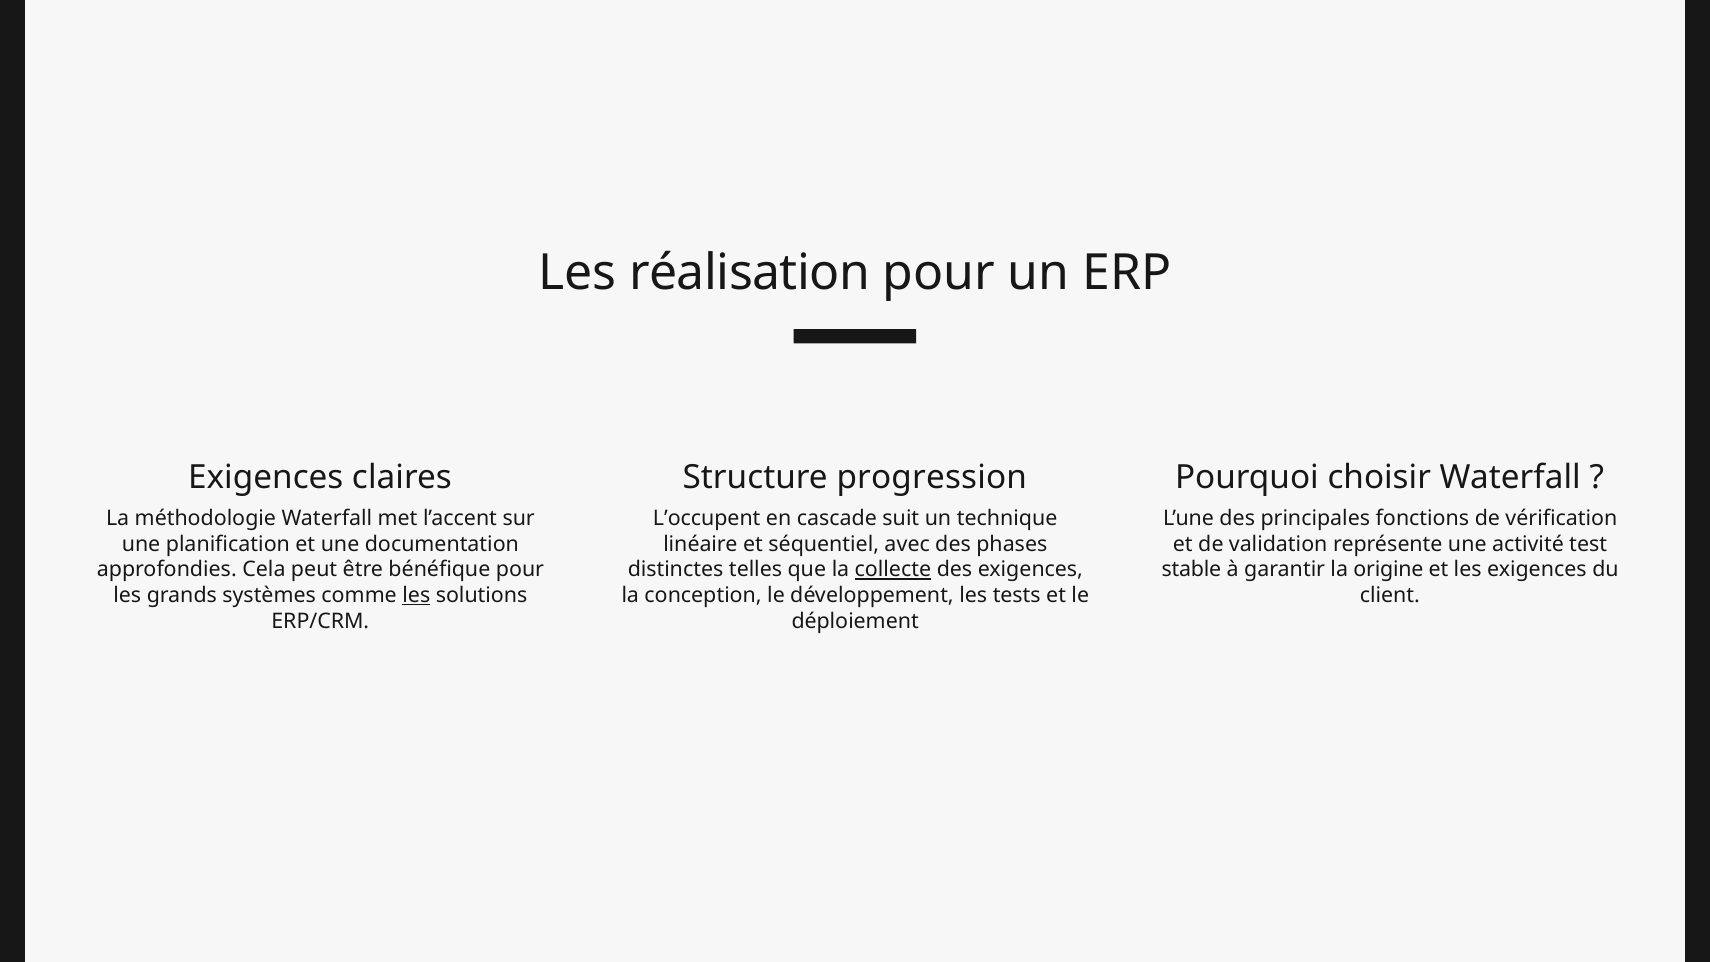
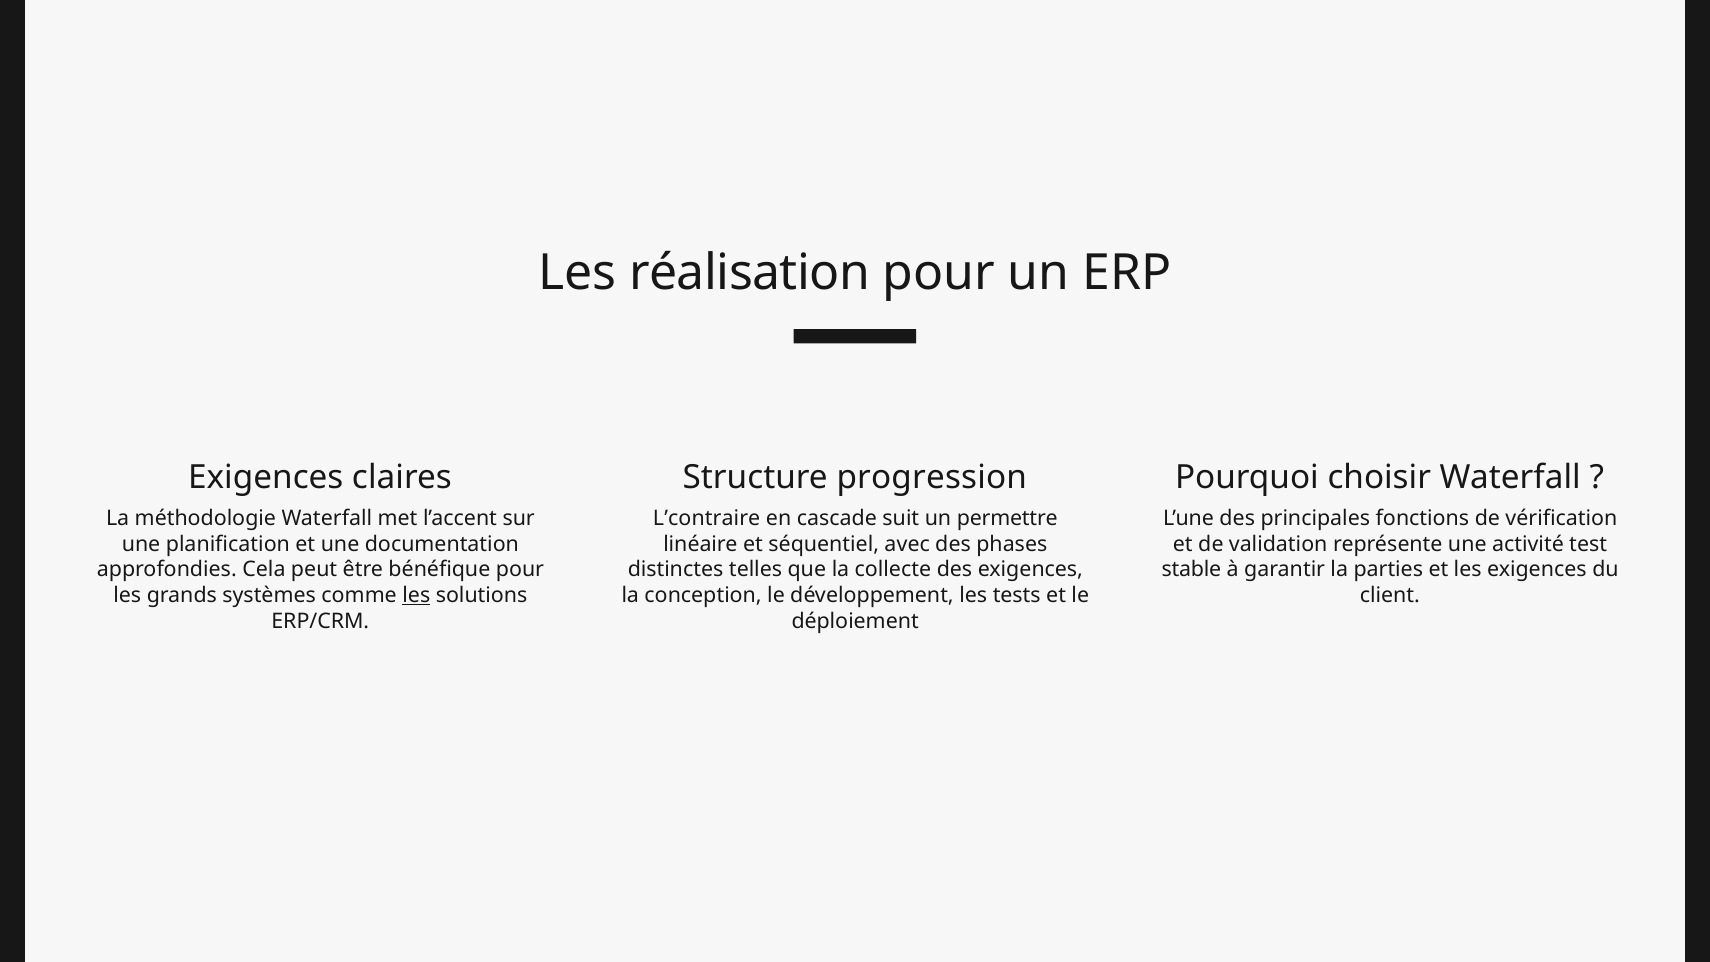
L’occupent: L’occupent -> L’contraire (707, 518)
technique: technique -> permettre (1007, 518)
collecte underline: present -> none (893, 570)
origine: origine -> parties (1388, 570)
